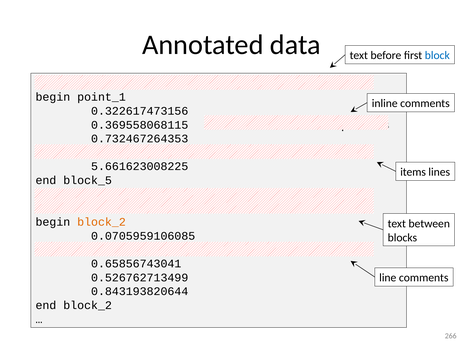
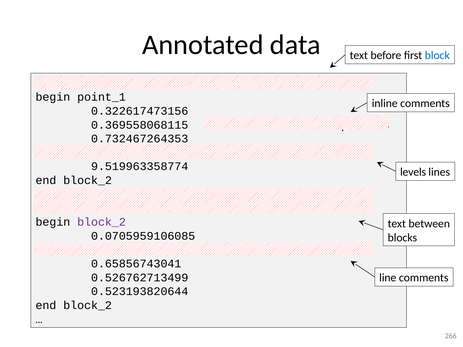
5.661623008225: 5.661623008225 -> 9.519963358774 (140, 167)
items: items -> levels (413, 172)
block_5: block_5 -> block_2 (88, 181)
block_2 colour: orange -> purple (101, 222)
0.843193820644: 0.843193820644 -> 0.523193820644 (140, 292)
